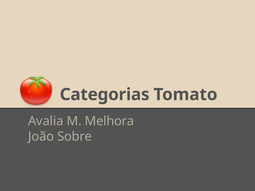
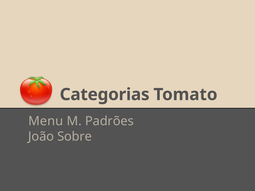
Avalia: Avalia -> Menu (46, 121)
Melhora: Melhora -> Padrões (109, 121)
